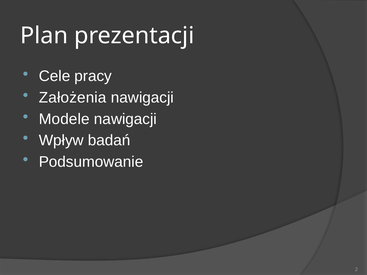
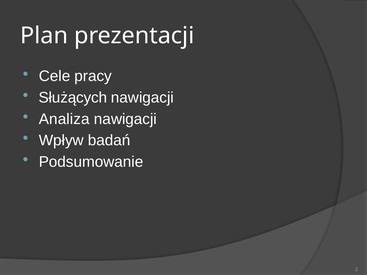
Założenia: Założenia -> Służących (73, 98)
Modele: Modele -> Analiza (64, 119)
